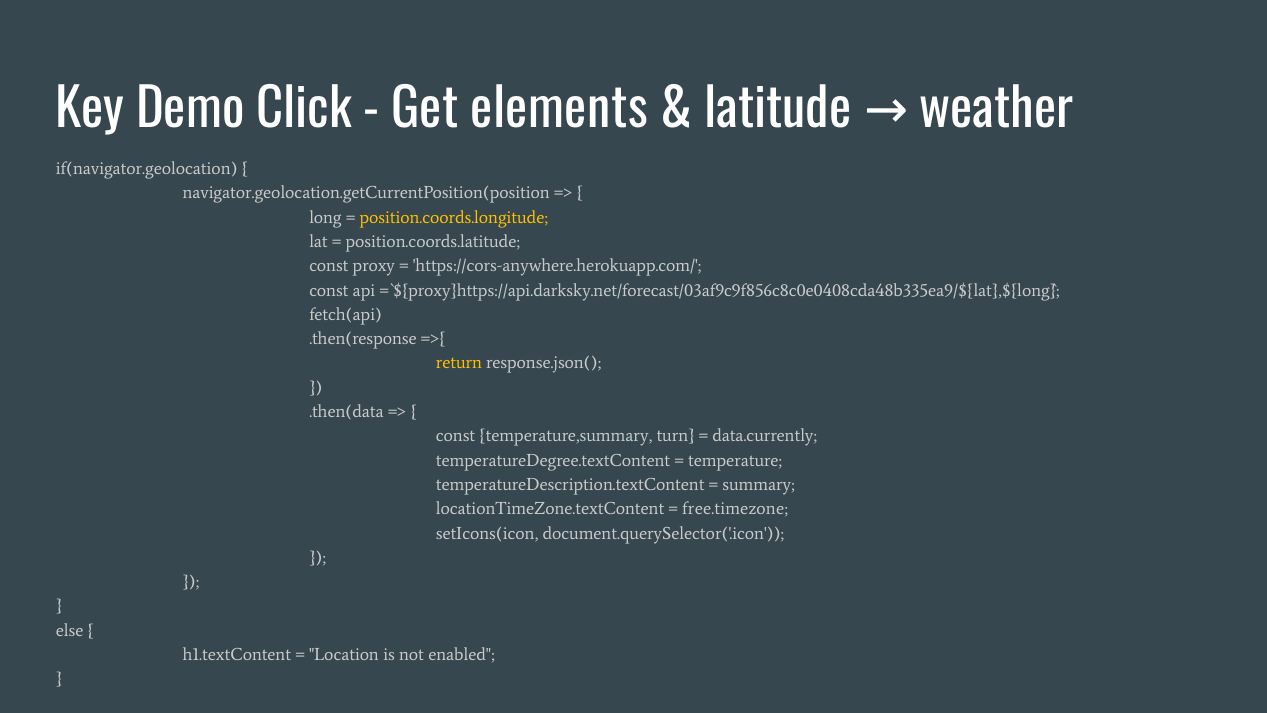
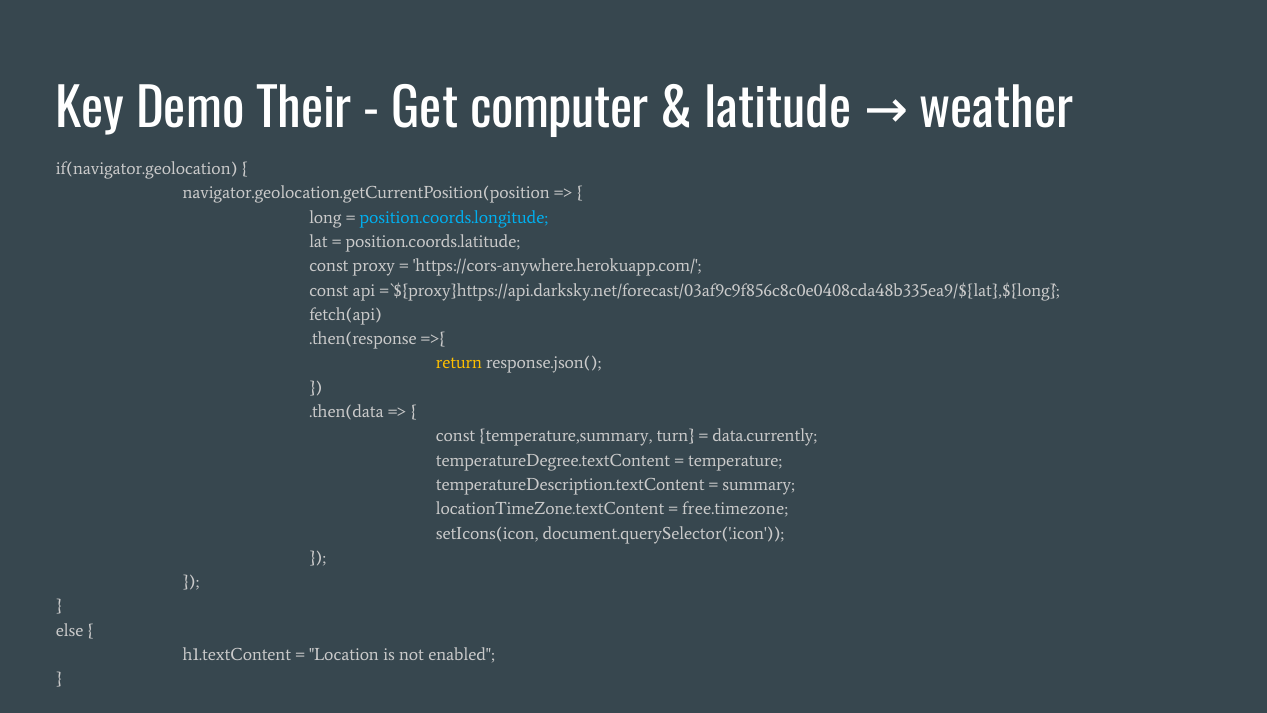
Click: Click -> Their (304, 110)
elements: elements -> computer (560, 110)
position.coords.longitude colour: yellow -> light blue (454, 217)
